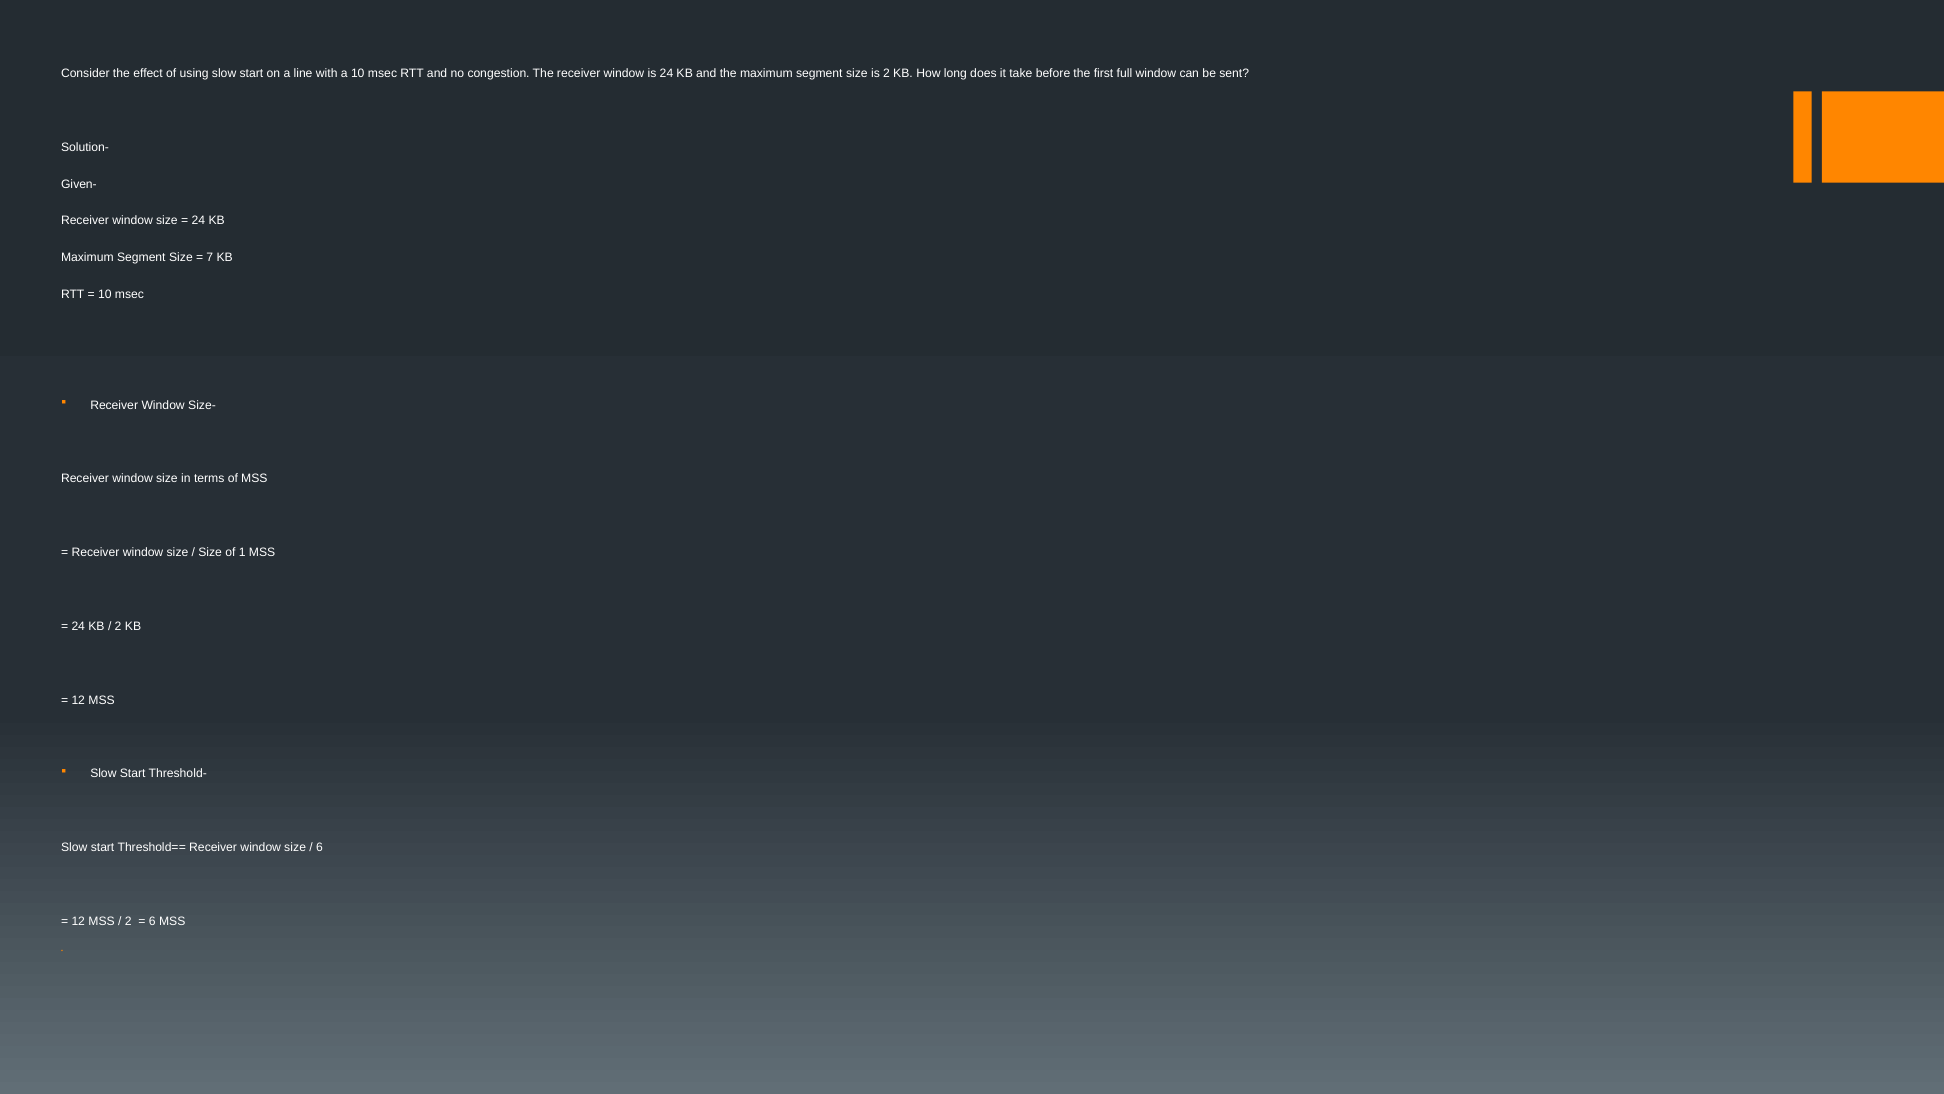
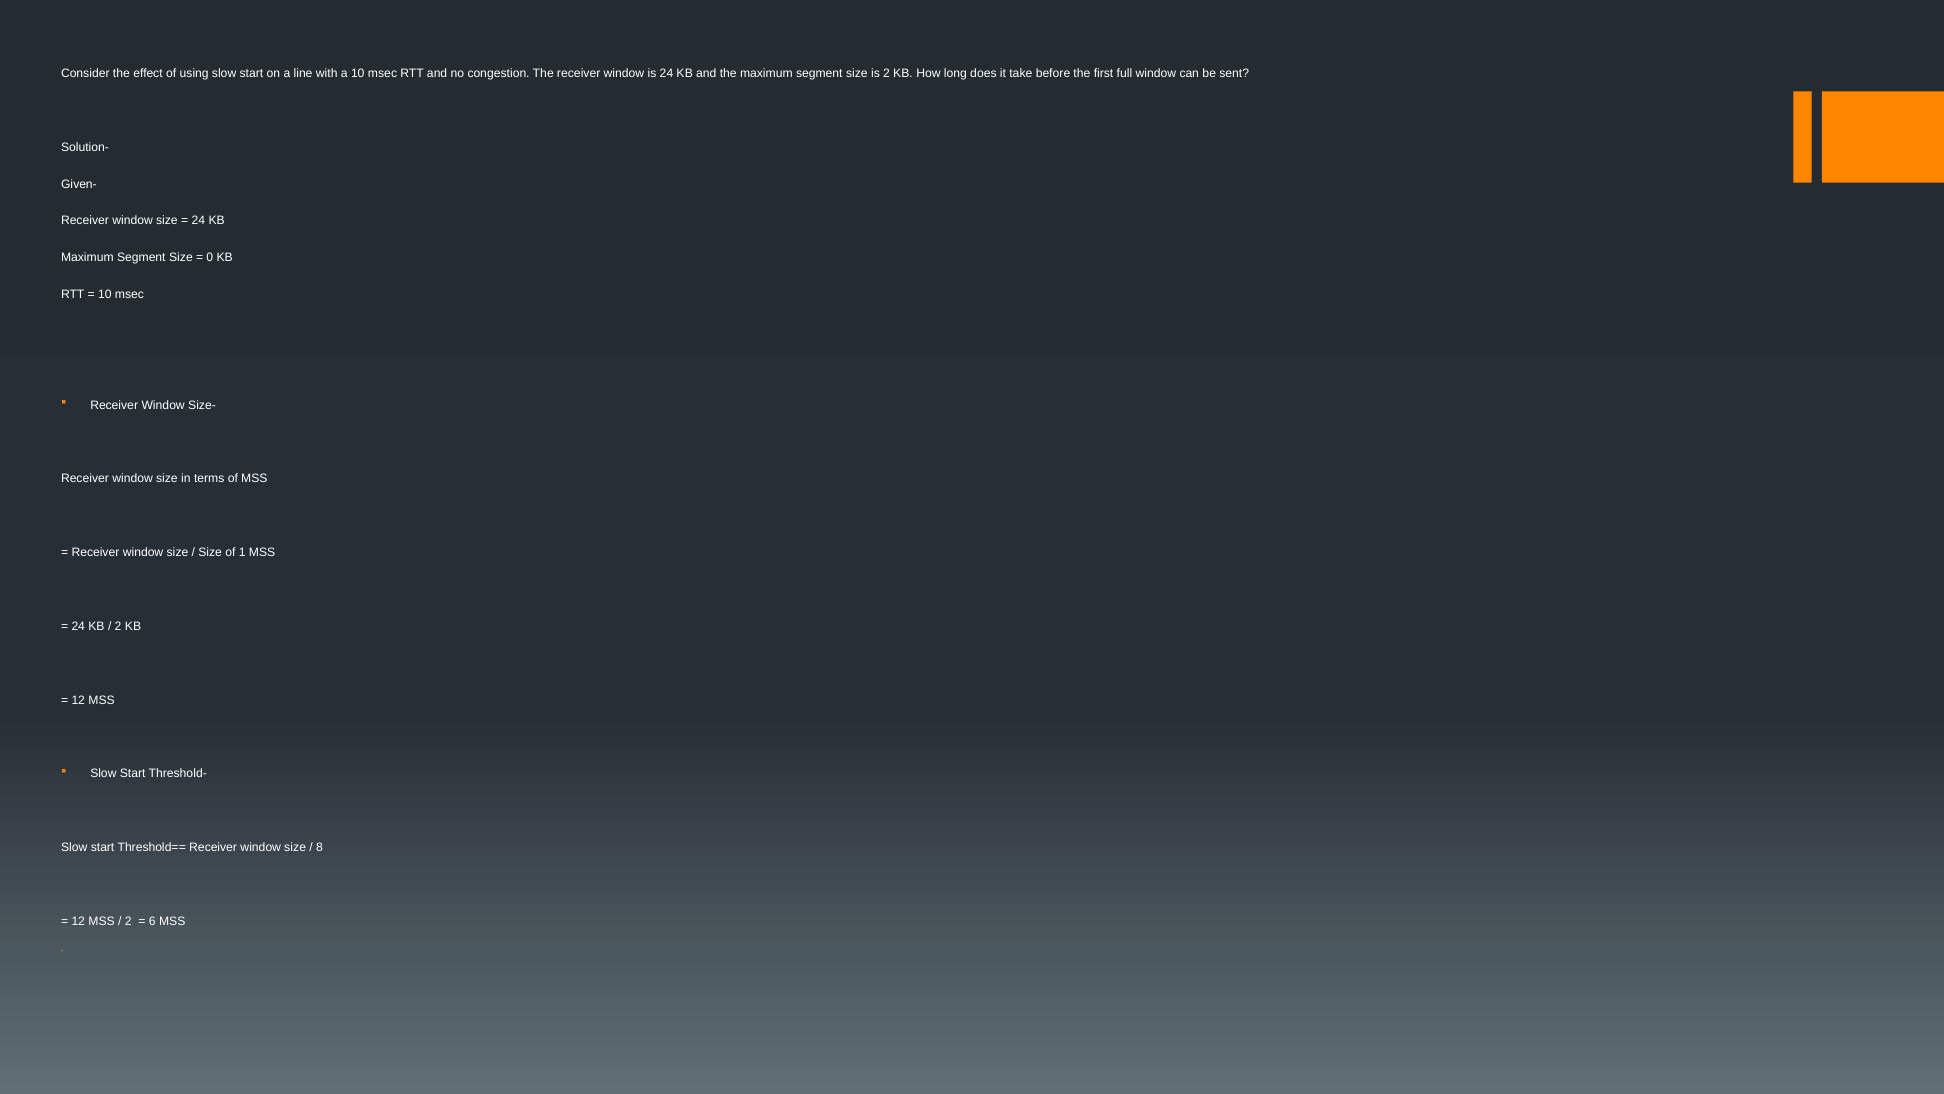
7: 7 -> 0 (210, 258)
6: 6 -> 8 (319, 847)
